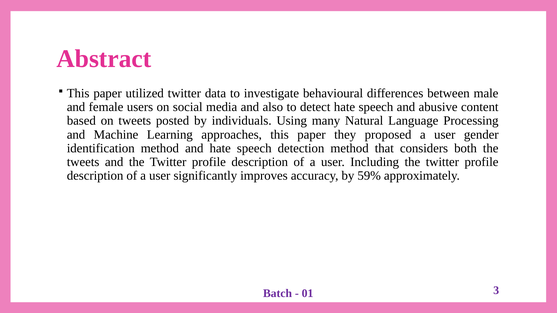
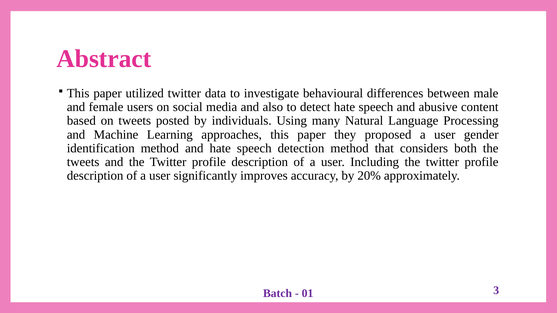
59%: 59% -> 20% (369, 176)
